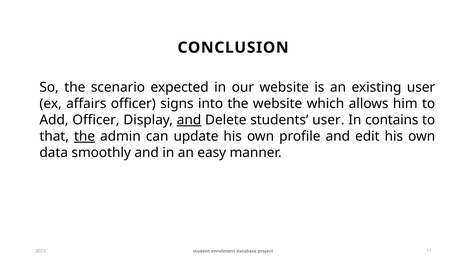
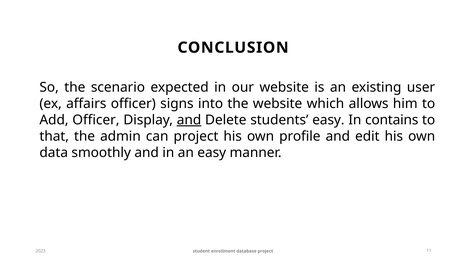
students user: user -> easy (328, 120)
the underline: present -> none (85, 136)
can update: update -> project (196, 136)
